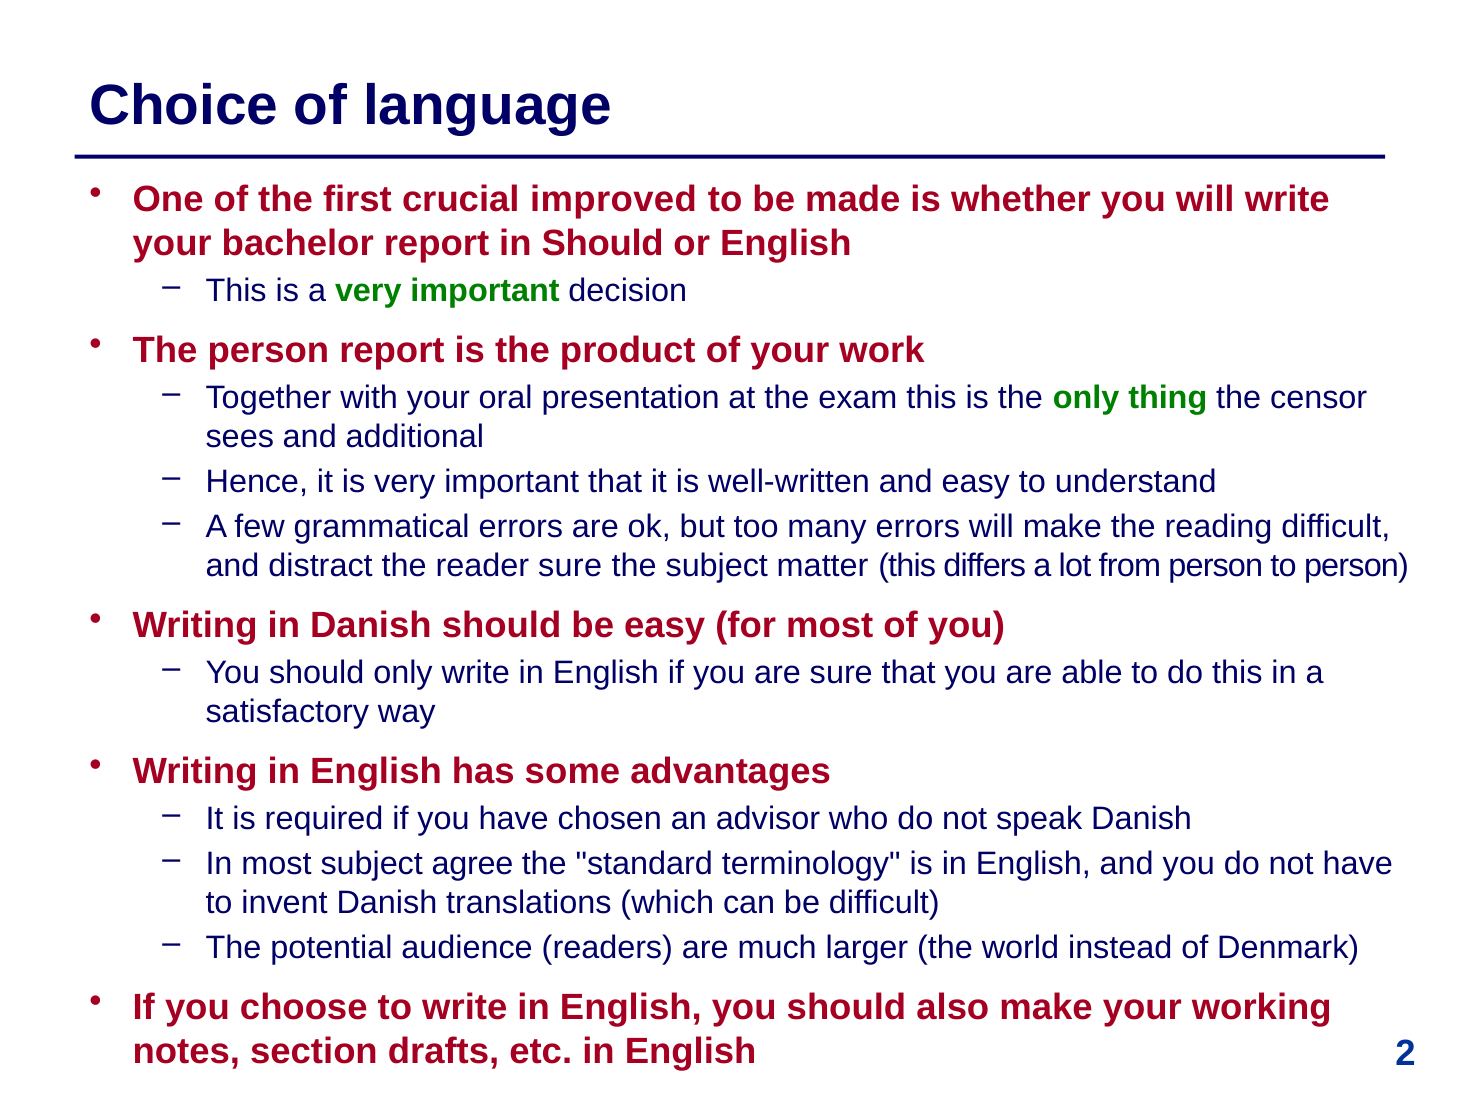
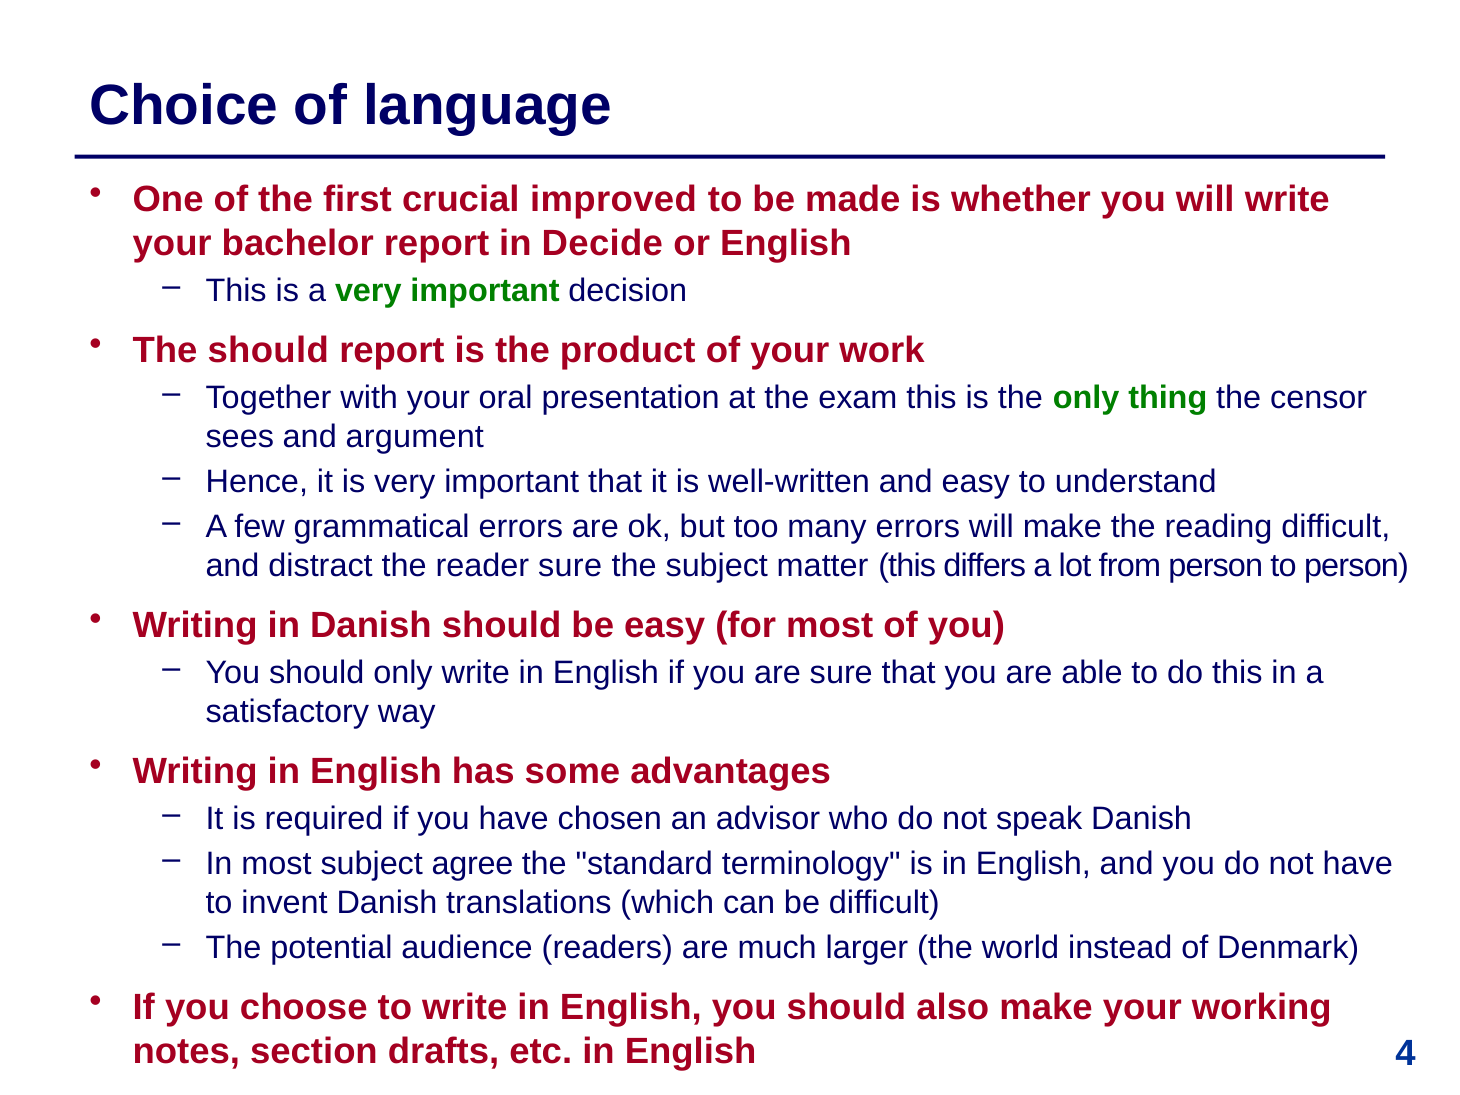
in Should: Should -> Decide (602, 244)
The person: person -> should (268, 351)
additional: additional -> argument (415, 437)
2: 2 -> 4 (1405, 1054)
